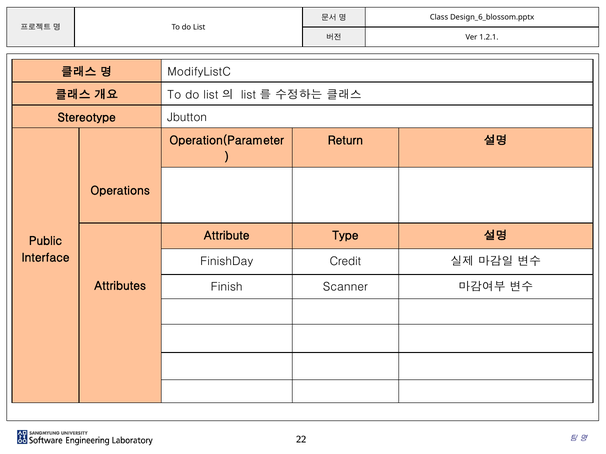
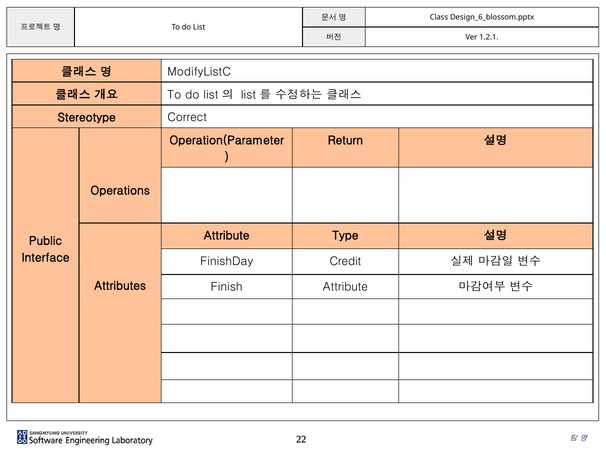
Jbutton: Jbutton -> Correct (187, 118)
Finish Scanner: Scanner -> Attribute (345, 287)
